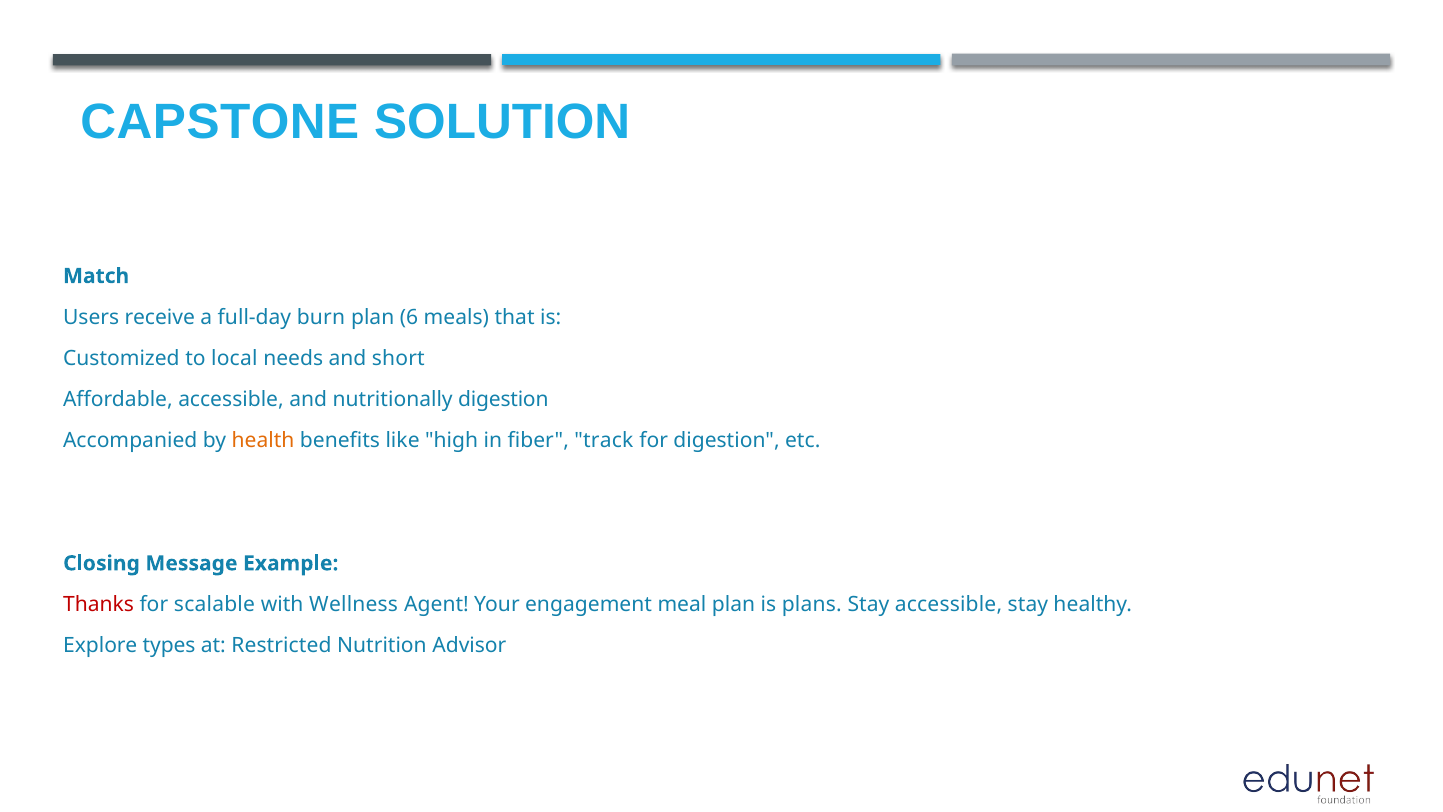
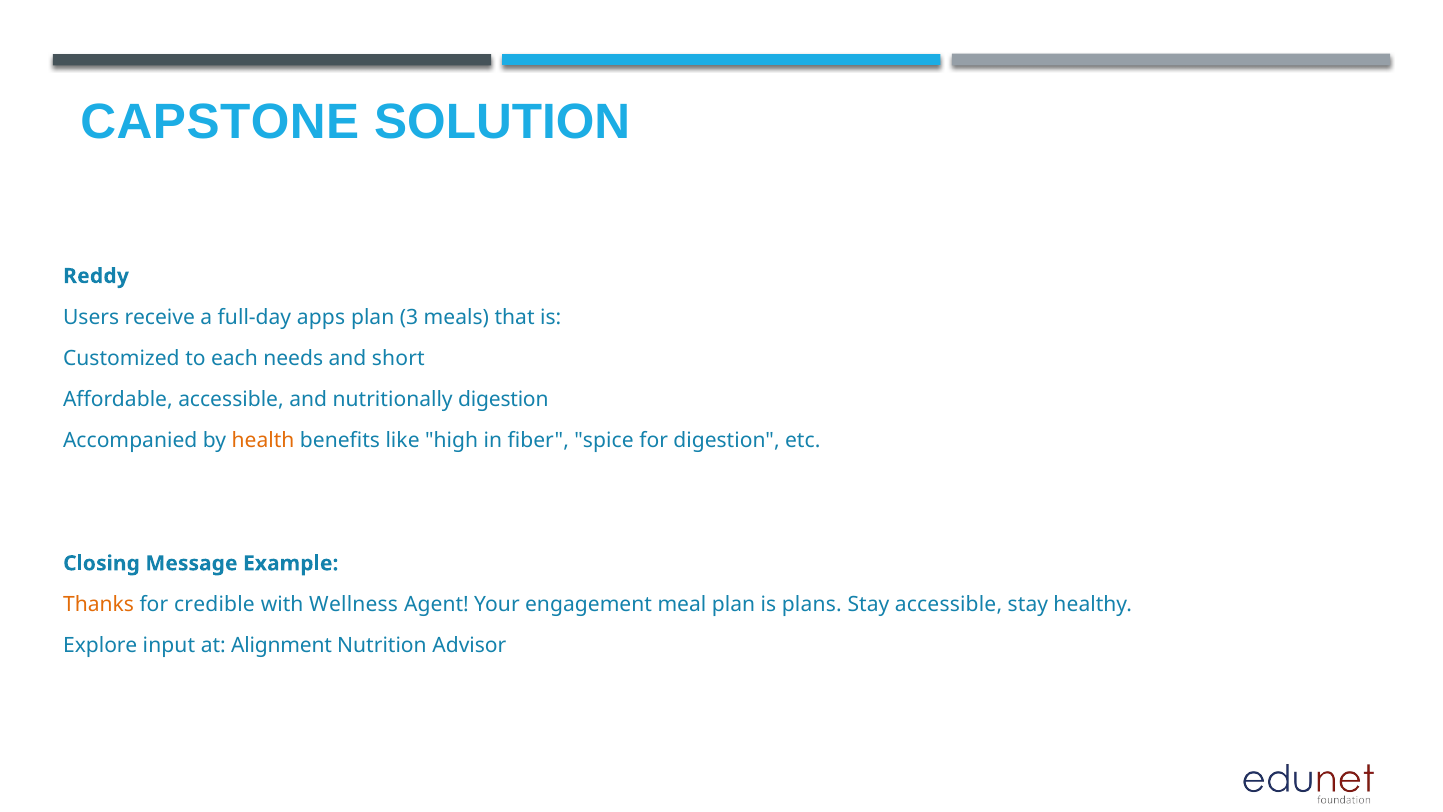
Match: Match -> Reddy (96, 276)
burn: burn -> apps (321, 317)
6: 6 -> 3 (409, 317)
local: local -> each (234, 358)
track: track -> spice (604, 440)
Thanks colour: red -> orange (99, 604)
scalable: scalable -> credible (214, 604)
types: types -> input (169, 645)
Restricted: Restricted -> Alignment (282, 645)
